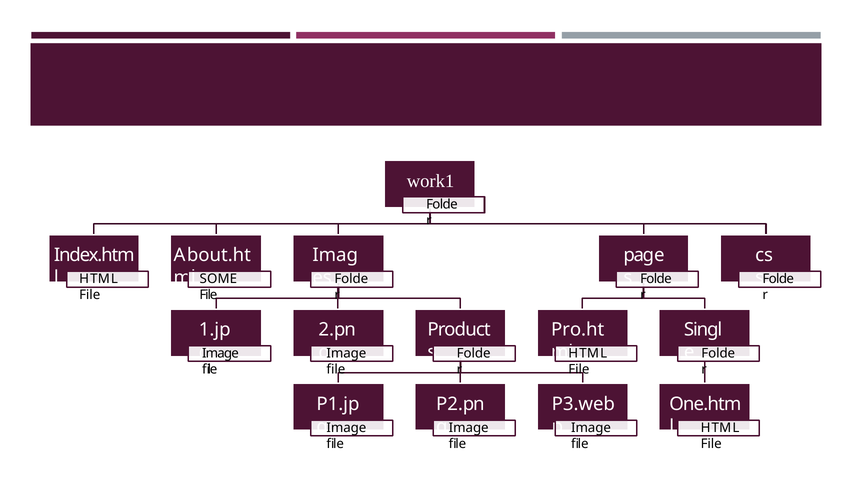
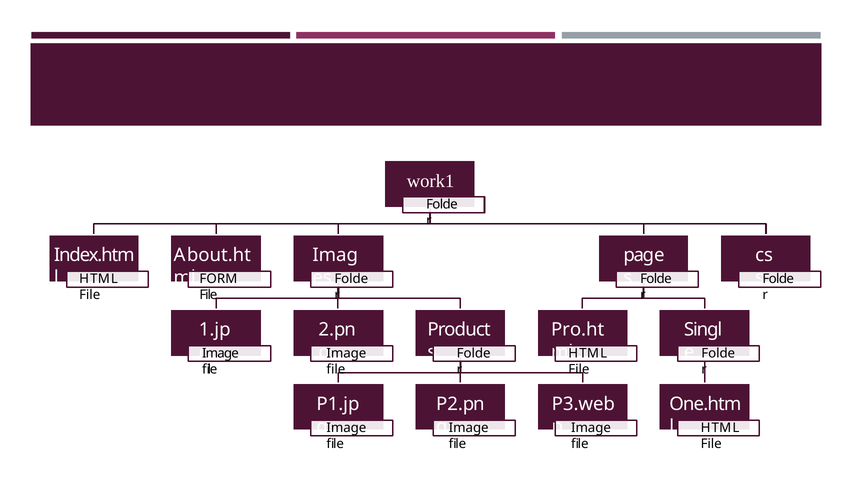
SOME: SOME -> FORM (218, 279)
